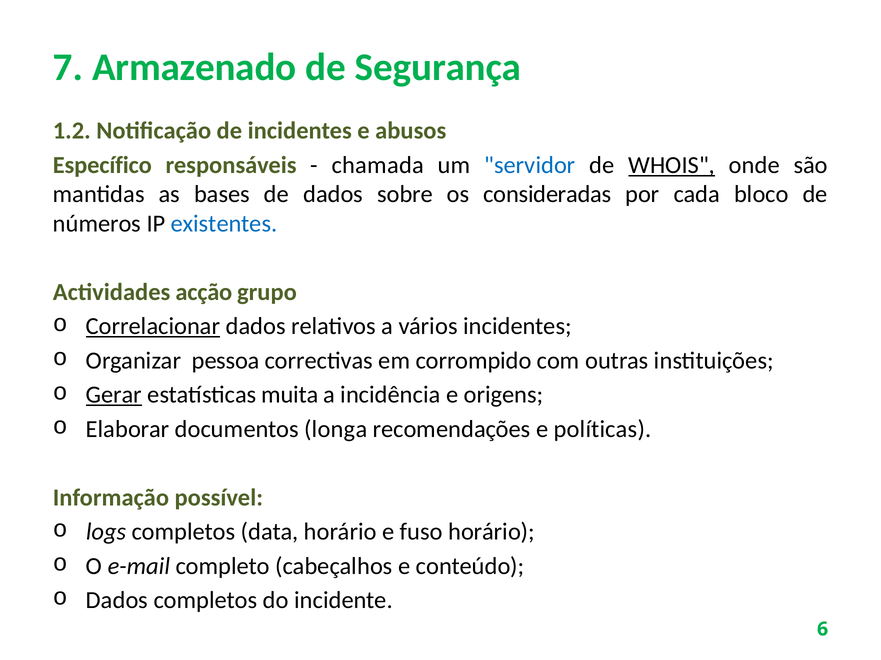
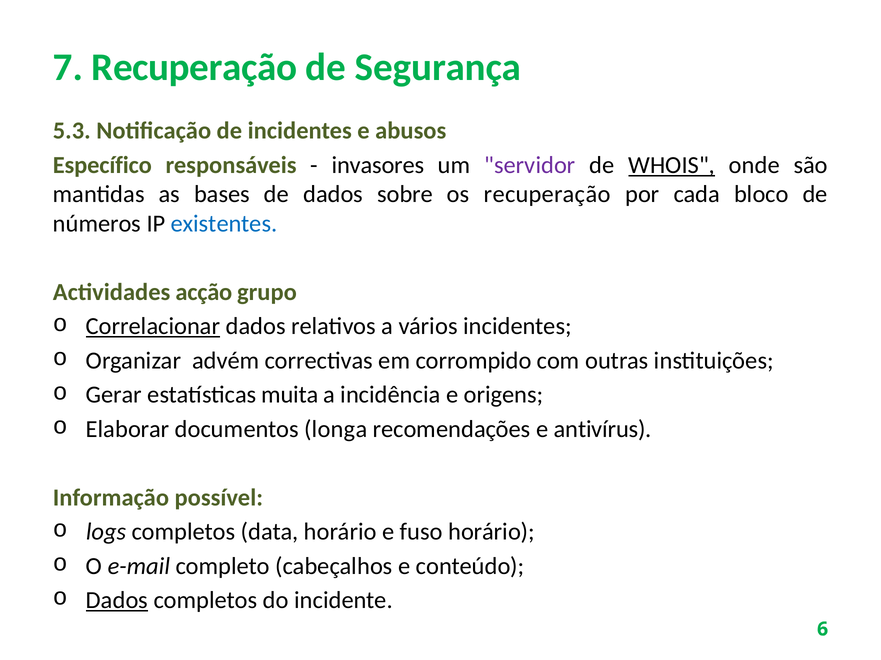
7 Armazenado: Armazenado -> Recuperação (194, 67)
1.2: 1.2 -> 5.3 (72, 131)
chamada: chamada -> invasores (378, 165)
servidor colour: blue -> purple (530, 165)
os consideradas: consideradas -> recuperação (547, 195)
pessoa: pessoa -> advém (226, 361)
Gerar underline: present -> none (114, 395)
políticas: políticas -> antivírus (603, 430)
Dados underline: none -> present (117, 601)
